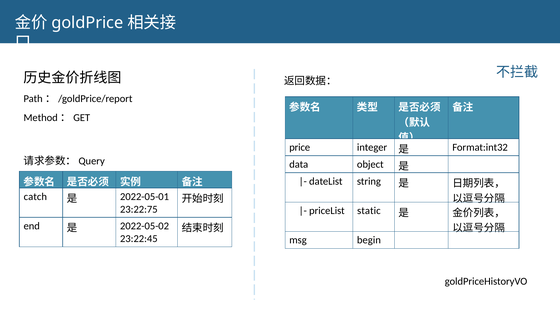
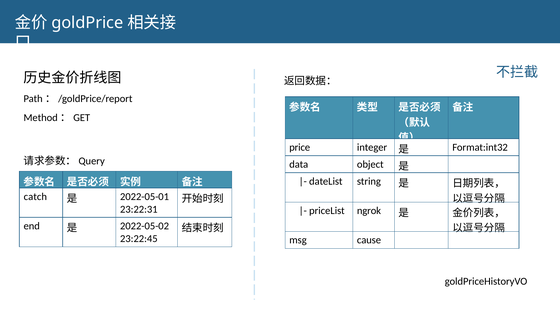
23:22:75: 23:22:75 -> 23:22:31 (139, 209)
static: static -> ngrok (369, 211)
begin: begin -> cause (369, 240)
